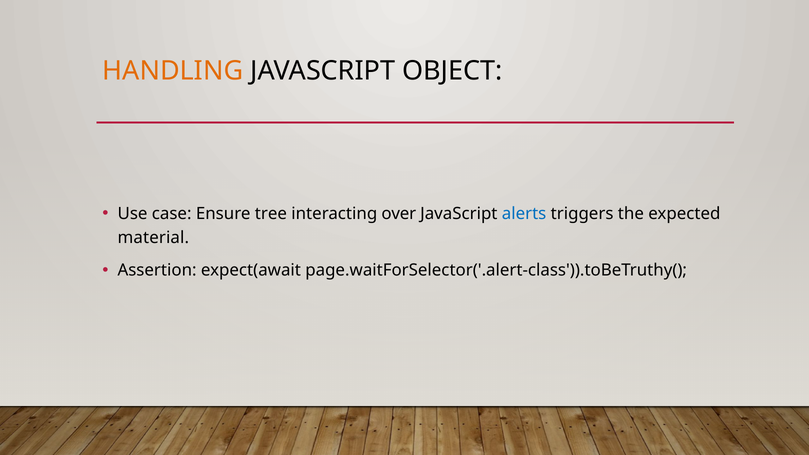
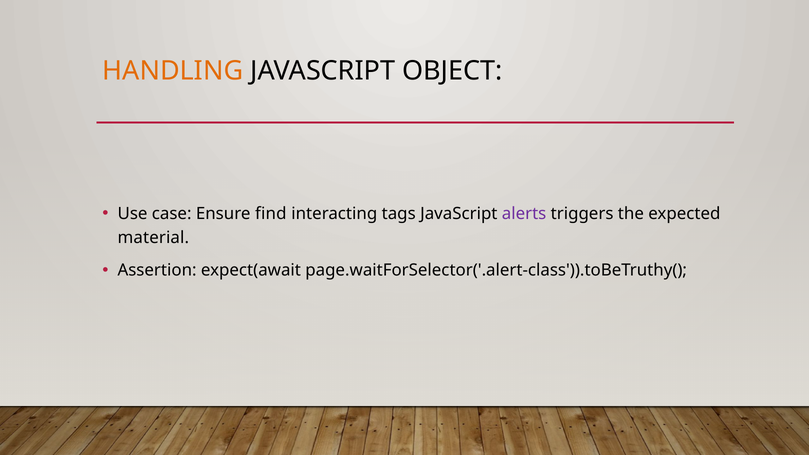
tree: tree -> find (271, 213)
over: over -> tags (399, 213)
alerts colour: blue -> purple (524, 213)
